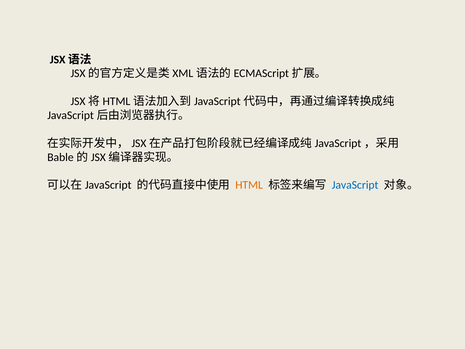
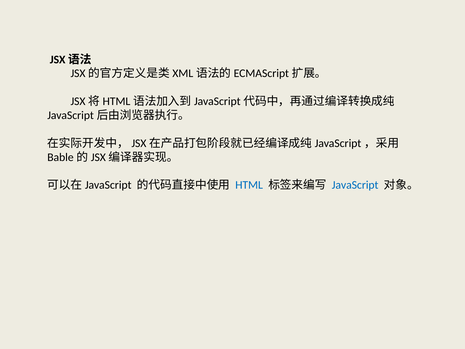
HTML colour: orange -> blue (249, 185)
